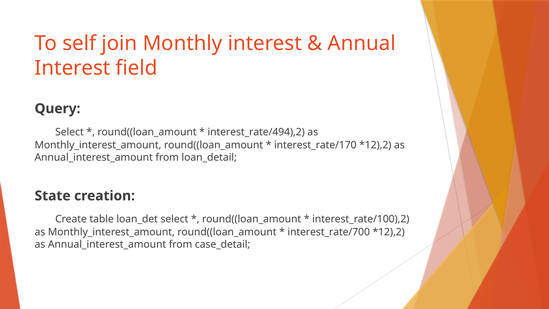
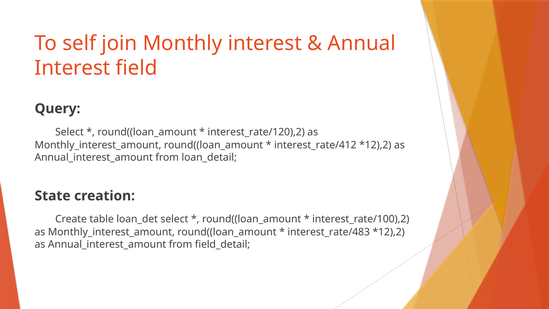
interest_rate/494),2: interest_rate/494),2 -> interest_rate/120),2 (256, 132)
interest_rate/170: interest_rate/170 -> interest_rate/412 (315, 145)
interest_rate/700: interest_rate/700 -> interest_rate/483 (329, 232)
case_detail: case_detail -> field_detail (223, 244)
